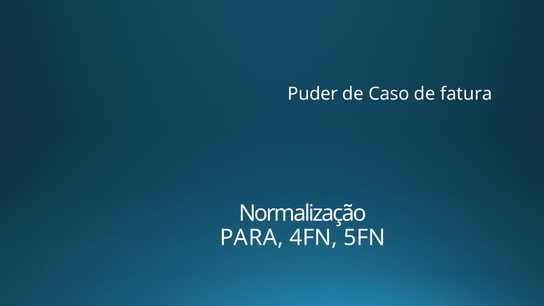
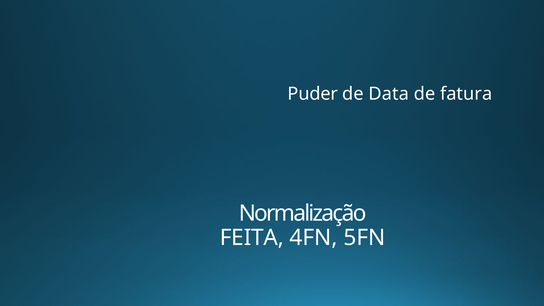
Caso: Caso -> Data (389, 94)
PARA: PARA -> FEITA (252, 238)
